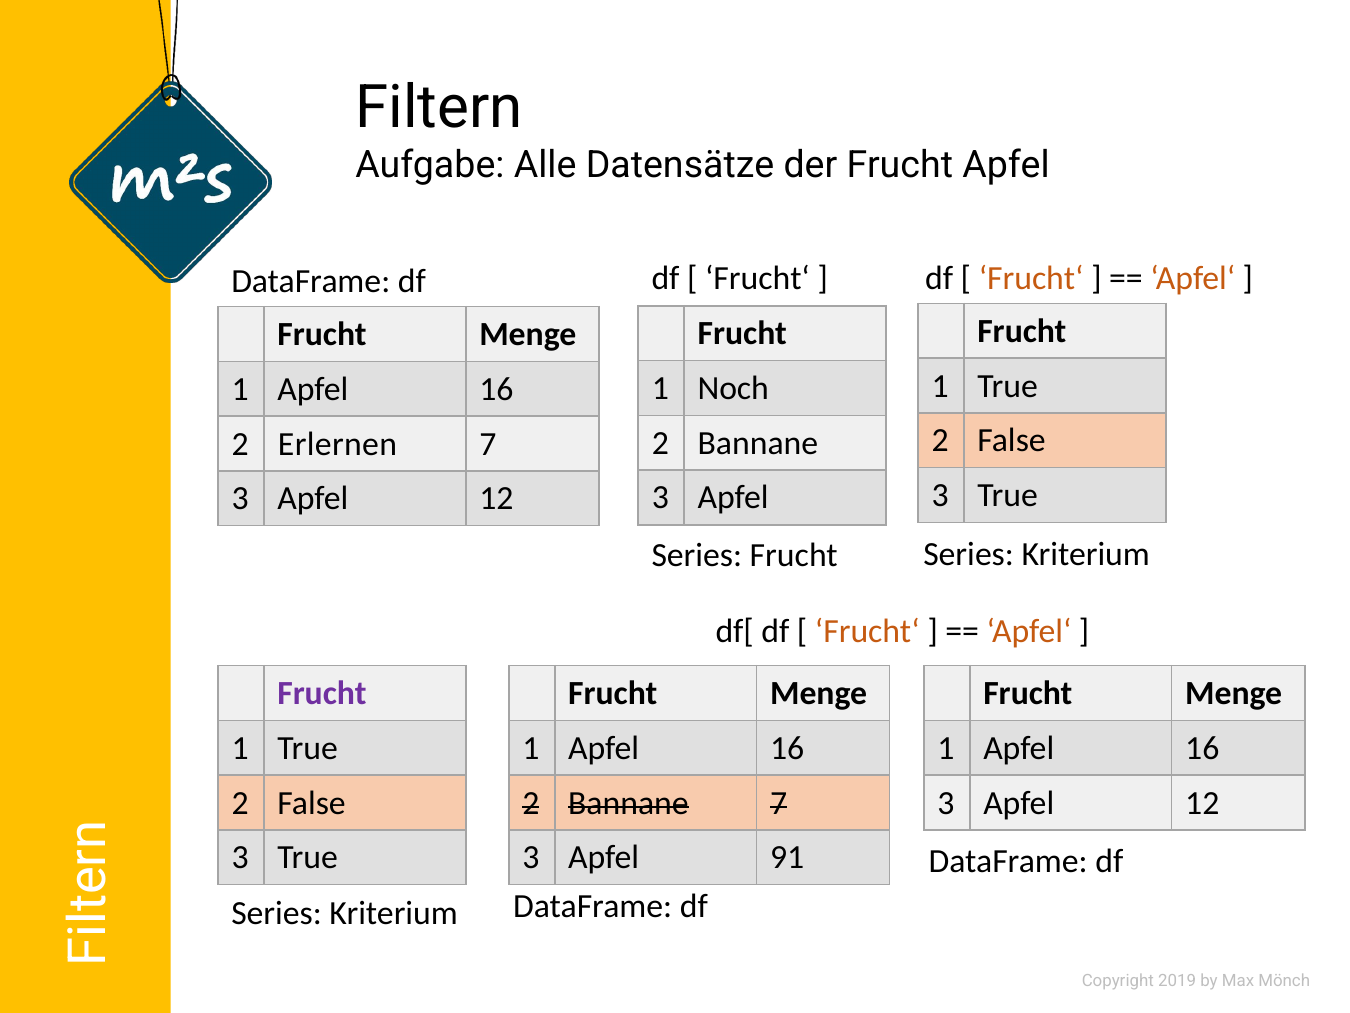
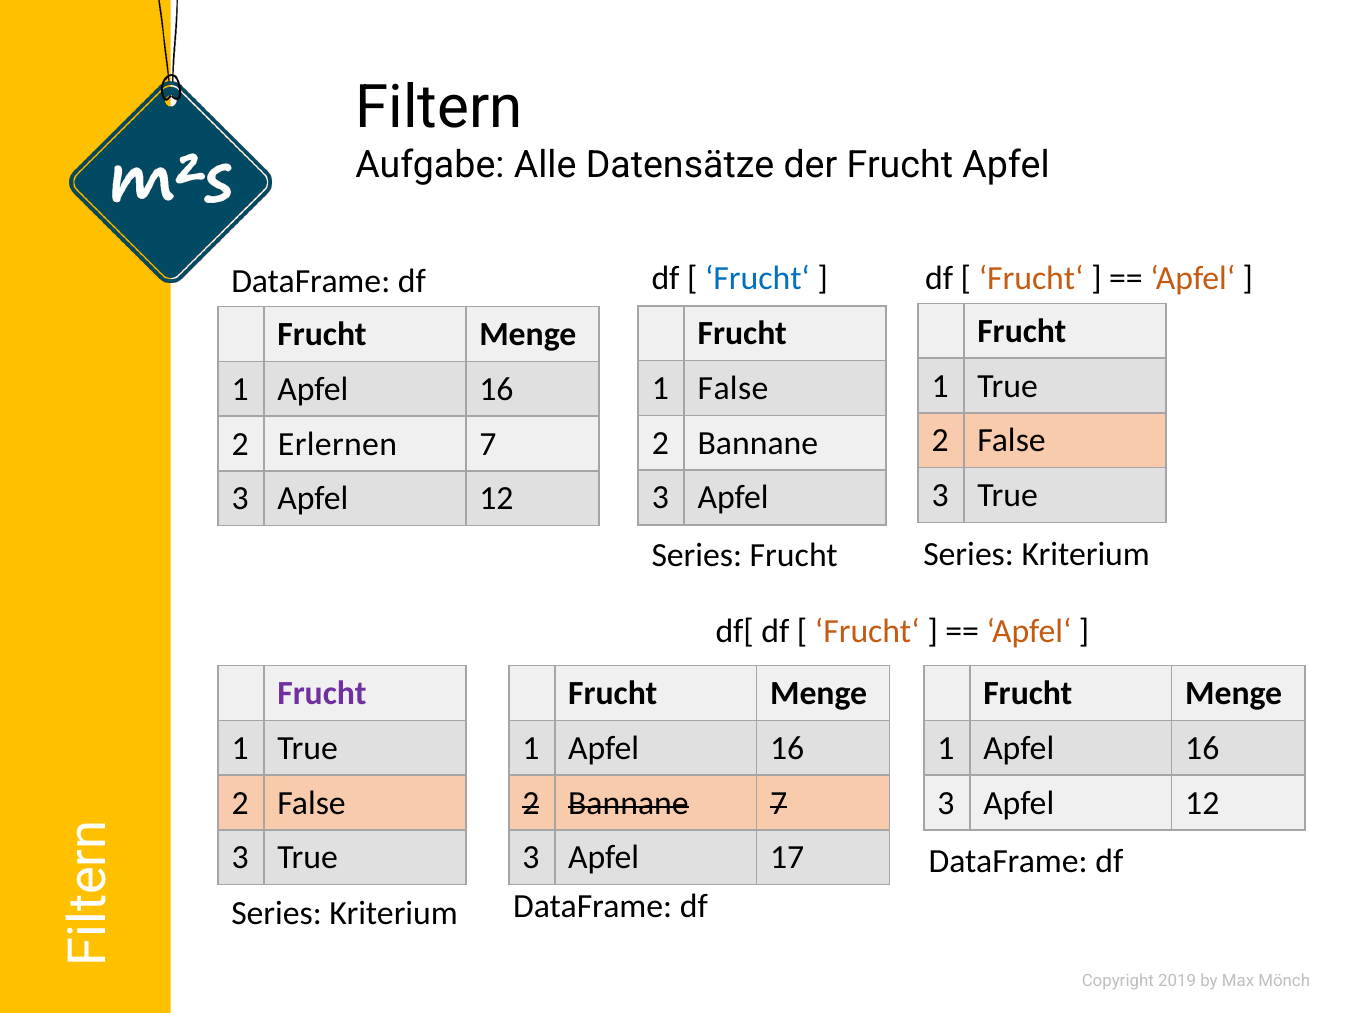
Frucht‘ colour: black -> blue (757, 278)
1 Noch: Noch -> False (733, 388)
91: 91 -> 17 (787, 857)
